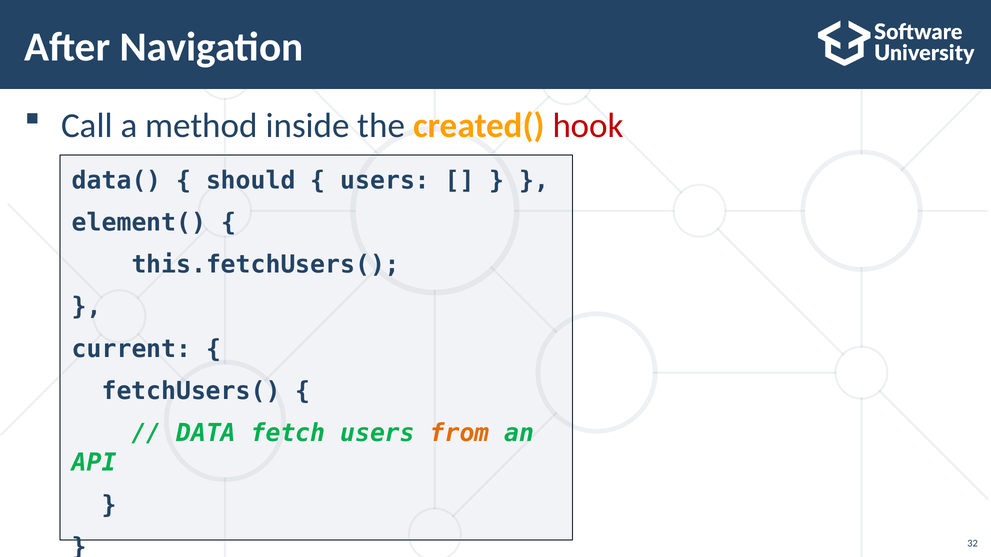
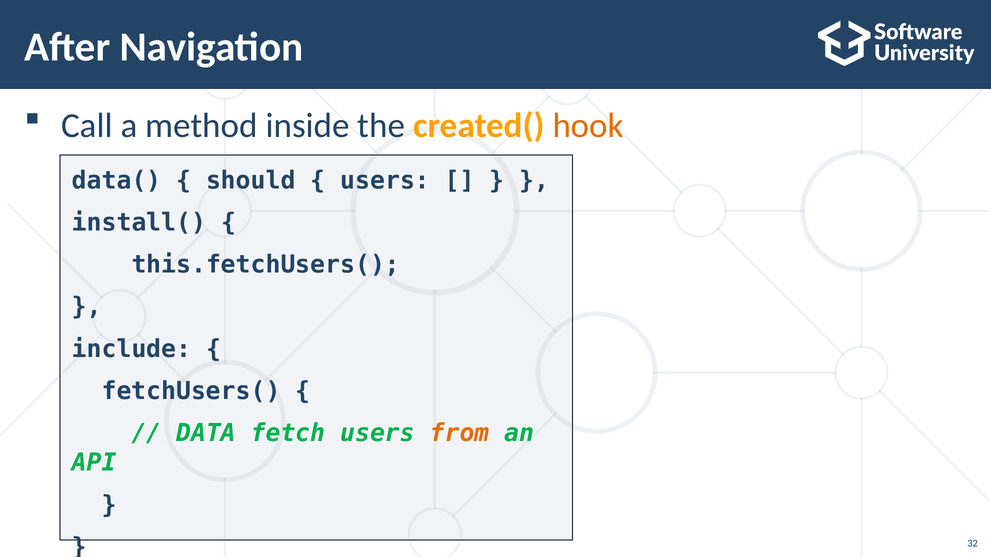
hook colour: red -> orange (588, 126)
element(: element( -> install( (139, 223)
current: current -> include (132, 349)
